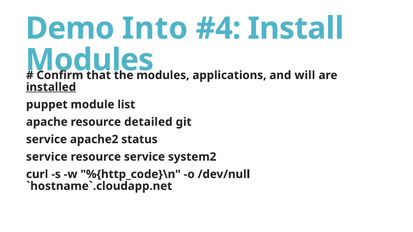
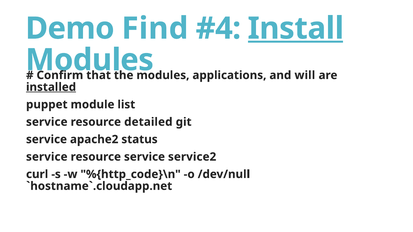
Into: Into -> Find (155, 28)
Install underline: none -> present (296, 28)
apache: apache -> service (47, 122)
system2: system2 -> service2 (192, 157)
